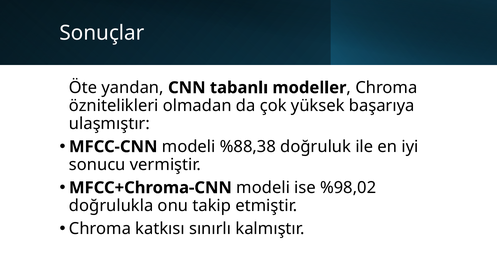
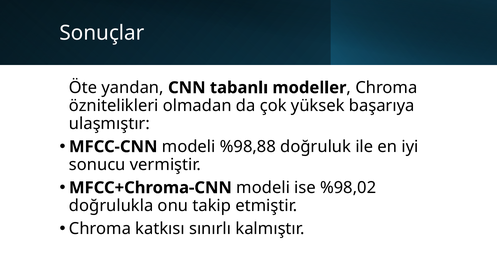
%88,38: %88,38 -> %98,88 (248, 146)
